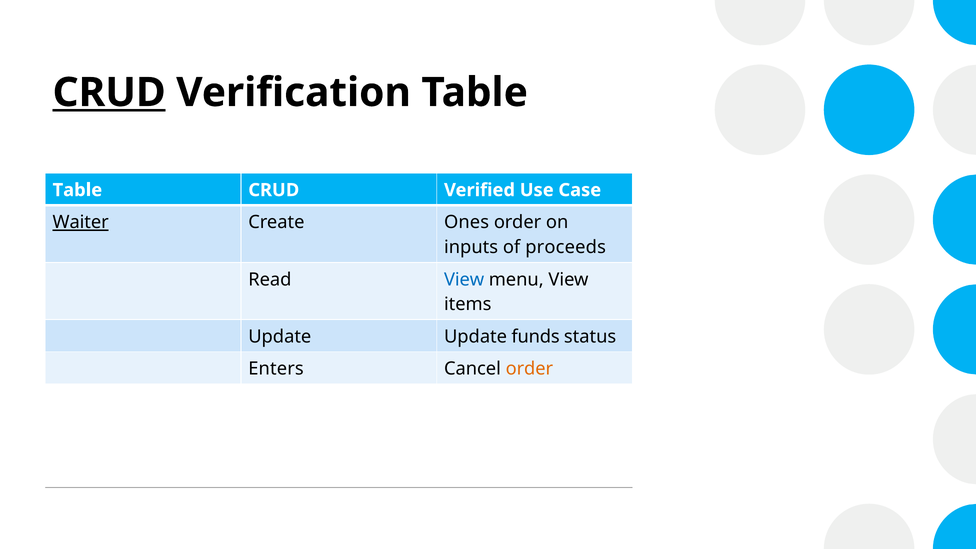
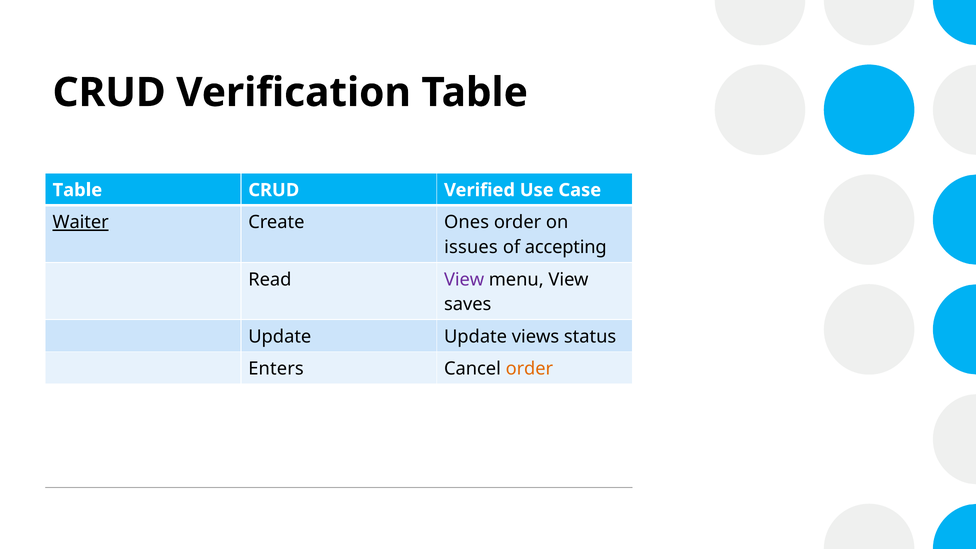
CRUD underline: present -> none (109, 93)
inputs: inputs -> issues (471, 247)
proceeds: proceeds -> accepting (566, 247)
View colour: blue -> purple (464, 279)
items: items -> saves (468, 304)
funds: funds -> views (536, 337)
